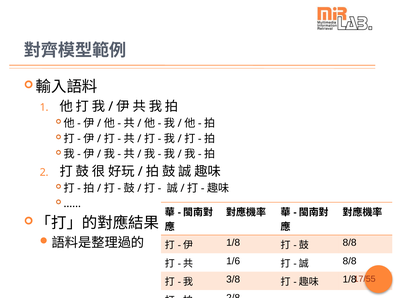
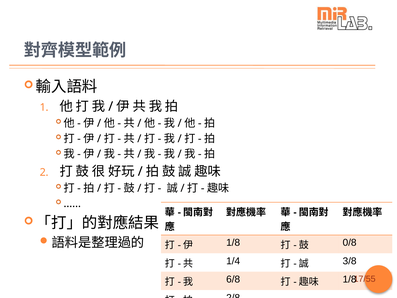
8/8: 8/8 -> 0/8 (350, 242)
1/6: 1/6 -> 1/4 (233, 261)
8/8: 8/8 -> 3/8 (350, 261)
3/8: 3/8 -> 6/8 (233, 279)
